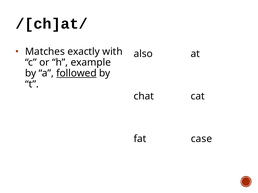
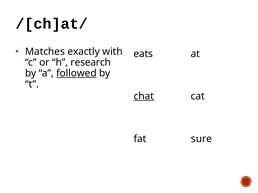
also: also -> eats (143, 54)
example: example -> research (91, 63)
chat underline: none -> present (144, 97)
case: case -> sure (201, 139)
